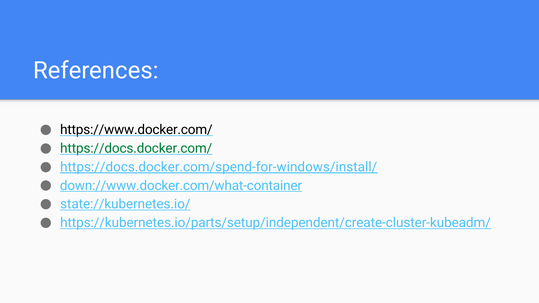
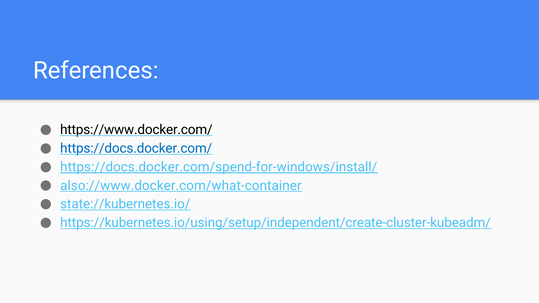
https://docs.docker.com/ colour: green -> blue (136, 149)
down://www.docker.com/what-container: down://www.docker.com/what-container -> also://www.docker.com/what-container (181, 186)
https://kubernetes.io/parts/setup/independent/create-cluster-kubeadm/: https://kubernetes.io/parts/setup/independent/create-cluster-kubeadm/ -> https://kubernetes.io/using/setup/independent/create-cluster-kubeadm/ (276, 223)
